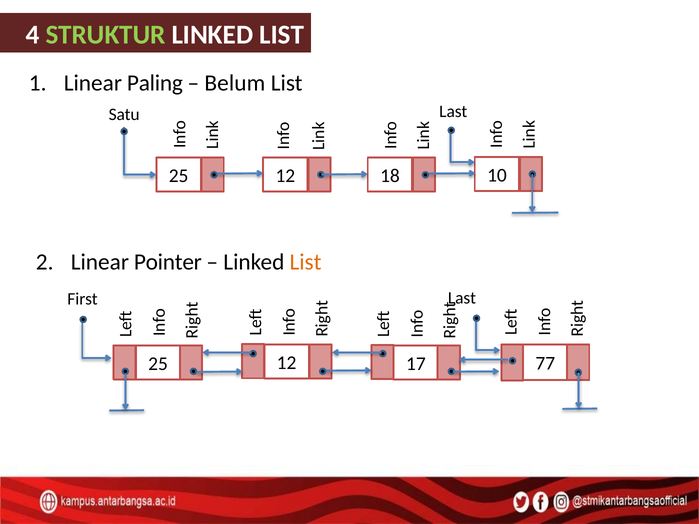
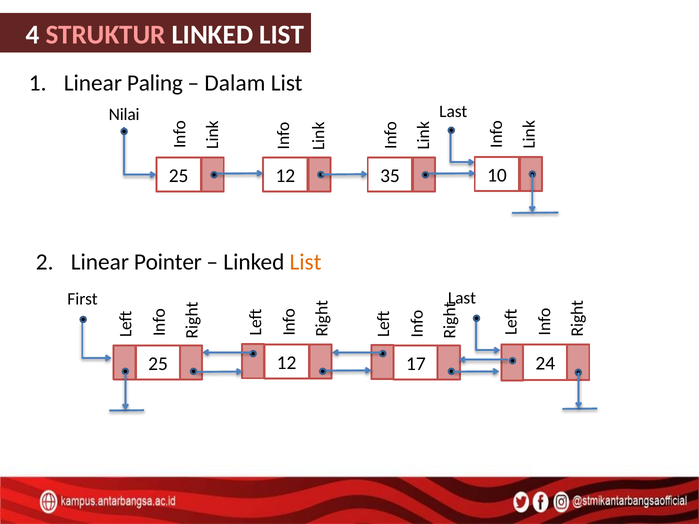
STRUKTUR colour: light green -> pink (106, 35)
Belum: Belum -> Dalam (235, 83)
Satu: Satu -> Nilai (124, 114)
18: 18 -> 35 (390, 176)
77: 77 -> 24 (545, 364)
